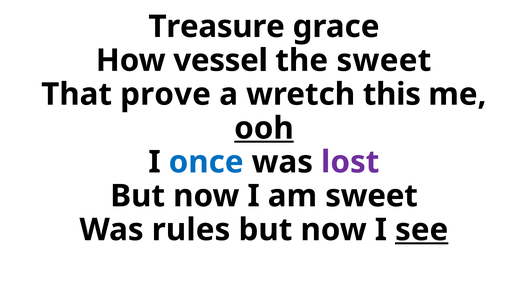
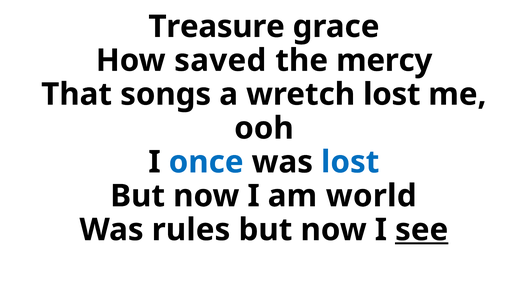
vessel: vessel -> saved (220, 61)
the sweet: sweet -> mercy (384, 61)
prove: prove -> songs (166, 94)
wretch this: this -> lost (392, 94)
ooh underline: present -> none (264, 128)
lost colour: purple -> blue (350, 162)
am sweet: sweet -> world (371, 196)
